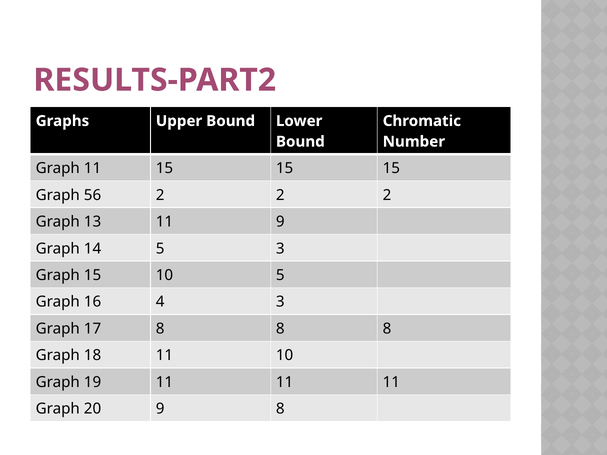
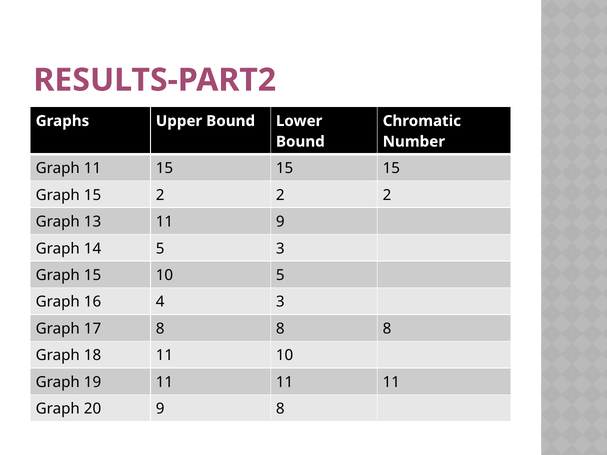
56: 56 -> 15 (93, 195)
